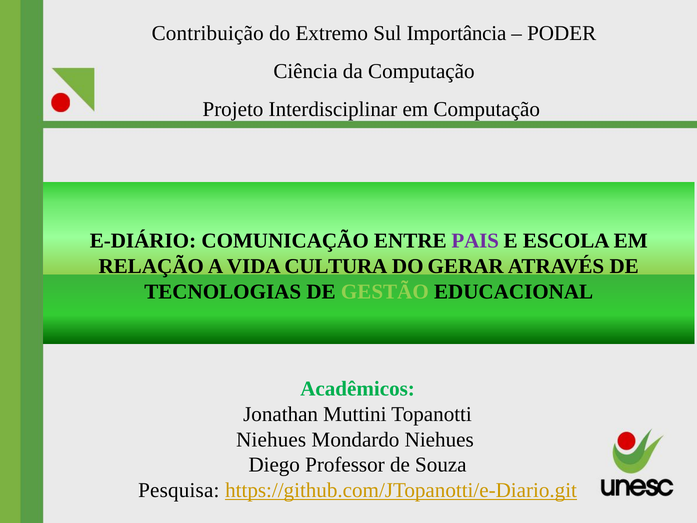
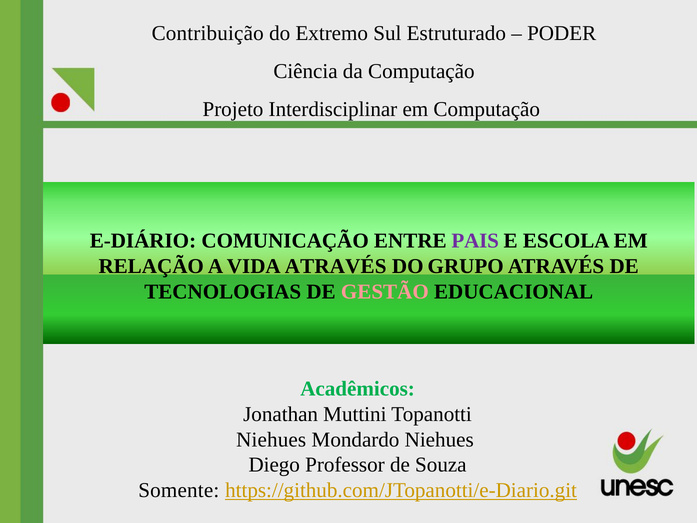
Importância: Importância -> Estruturado (456, 34)
VIDA CULTURA: CULTURA -> ATRAVÉS (336, 266)
GERAR: GERAR -> GRUPO (466, 266)
GESTÃO colour: light green -> pink (385, 291)
Pesquisa: Pesquisa -> Somente (179, 490)
